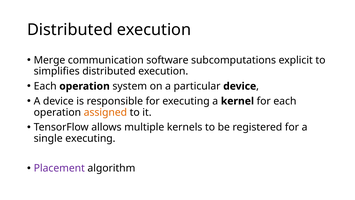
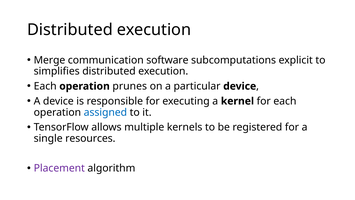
system: system -> prunes (130, 86)
assigned colour: orange -> blue (105, 112)
single executing: executing -> resources (90, 138)
